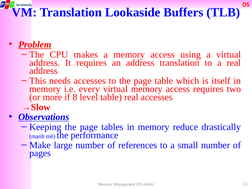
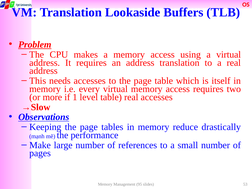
8: 8 -> 1 (75, 97)
